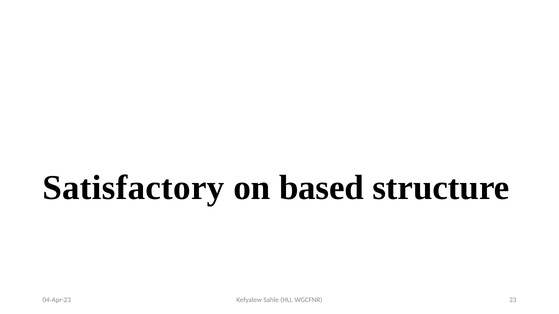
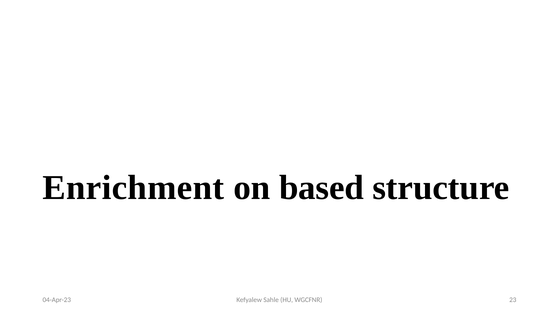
Satisfactory: Satisfactory -> Enrichment (133, 188)
